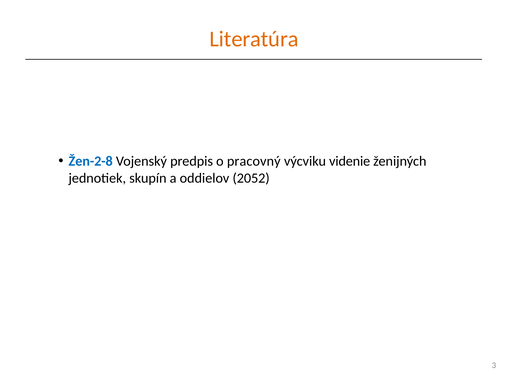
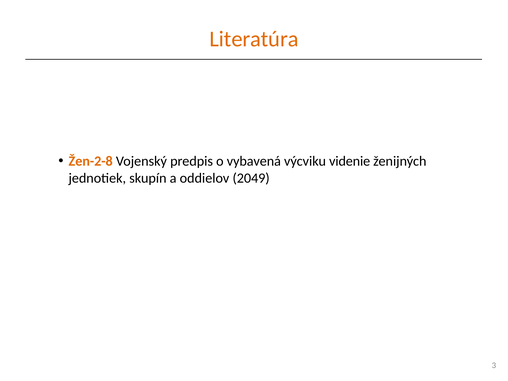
Žen-2-8 colour: blue -> orange (91, 161)
pracovný: pracovný -> vybavená (254, 161)
2052: 2052 -> 2049 (251, 178)
